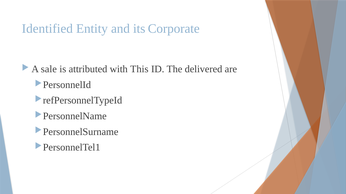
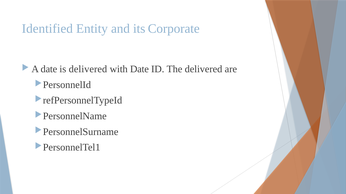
A sale: sale -> date (49, 69)
is attributed: attributed -> delivered (88, 69)
with This: This -> Date (139, 69)
